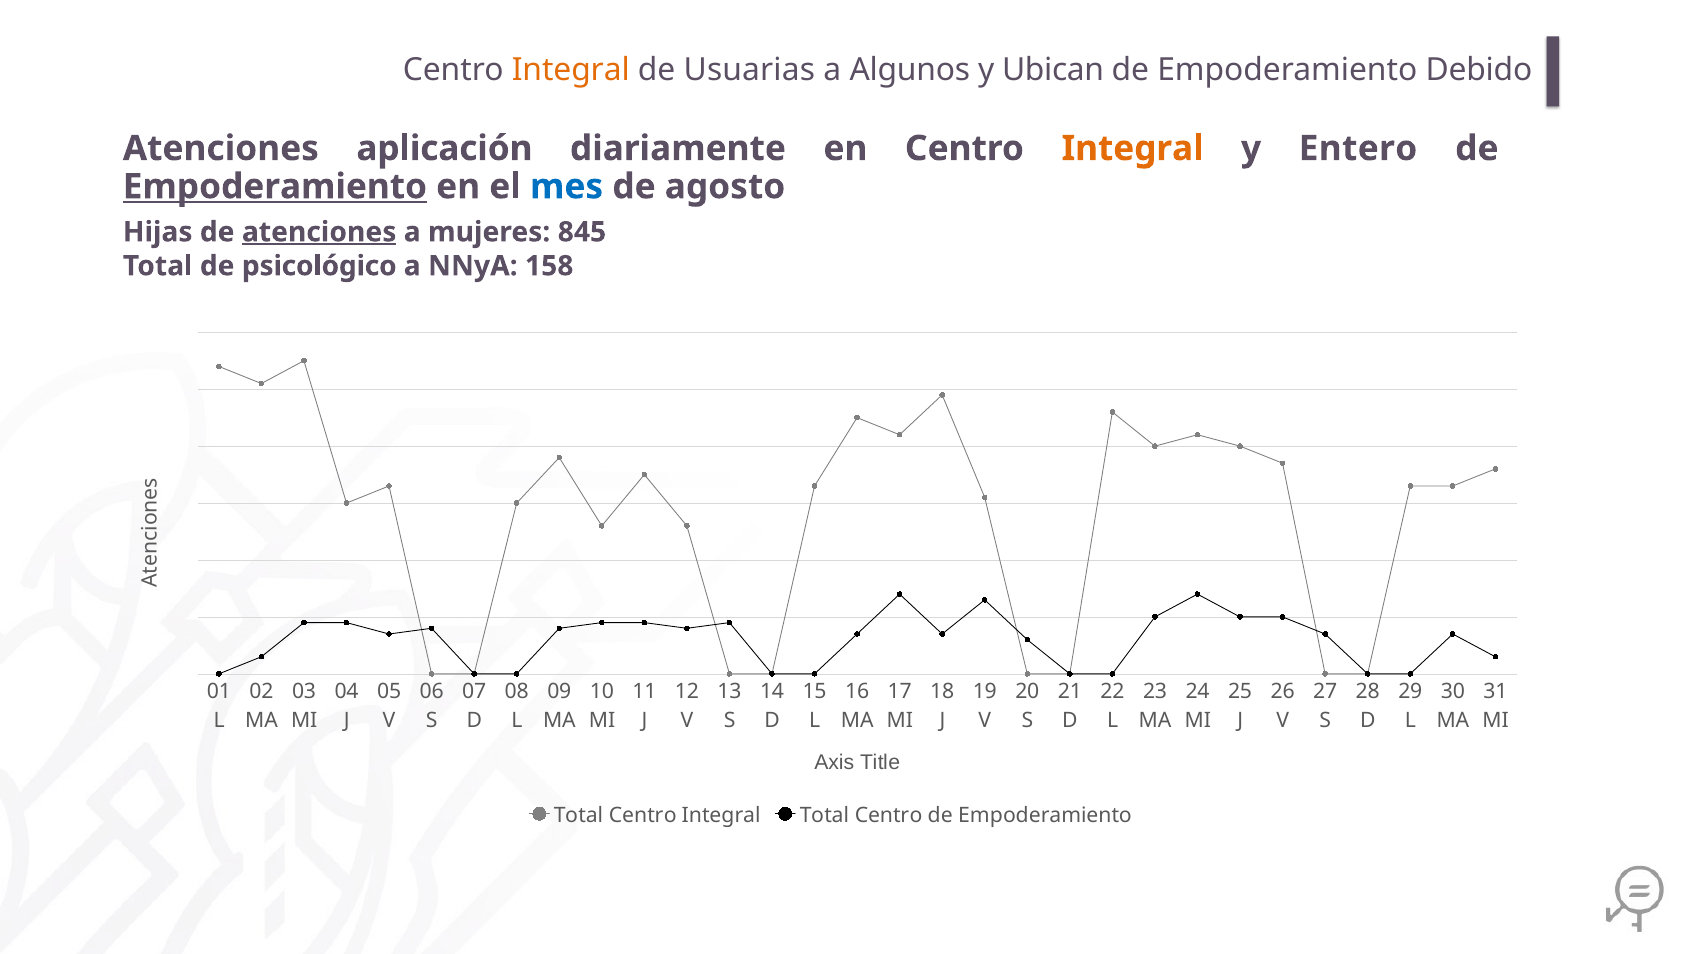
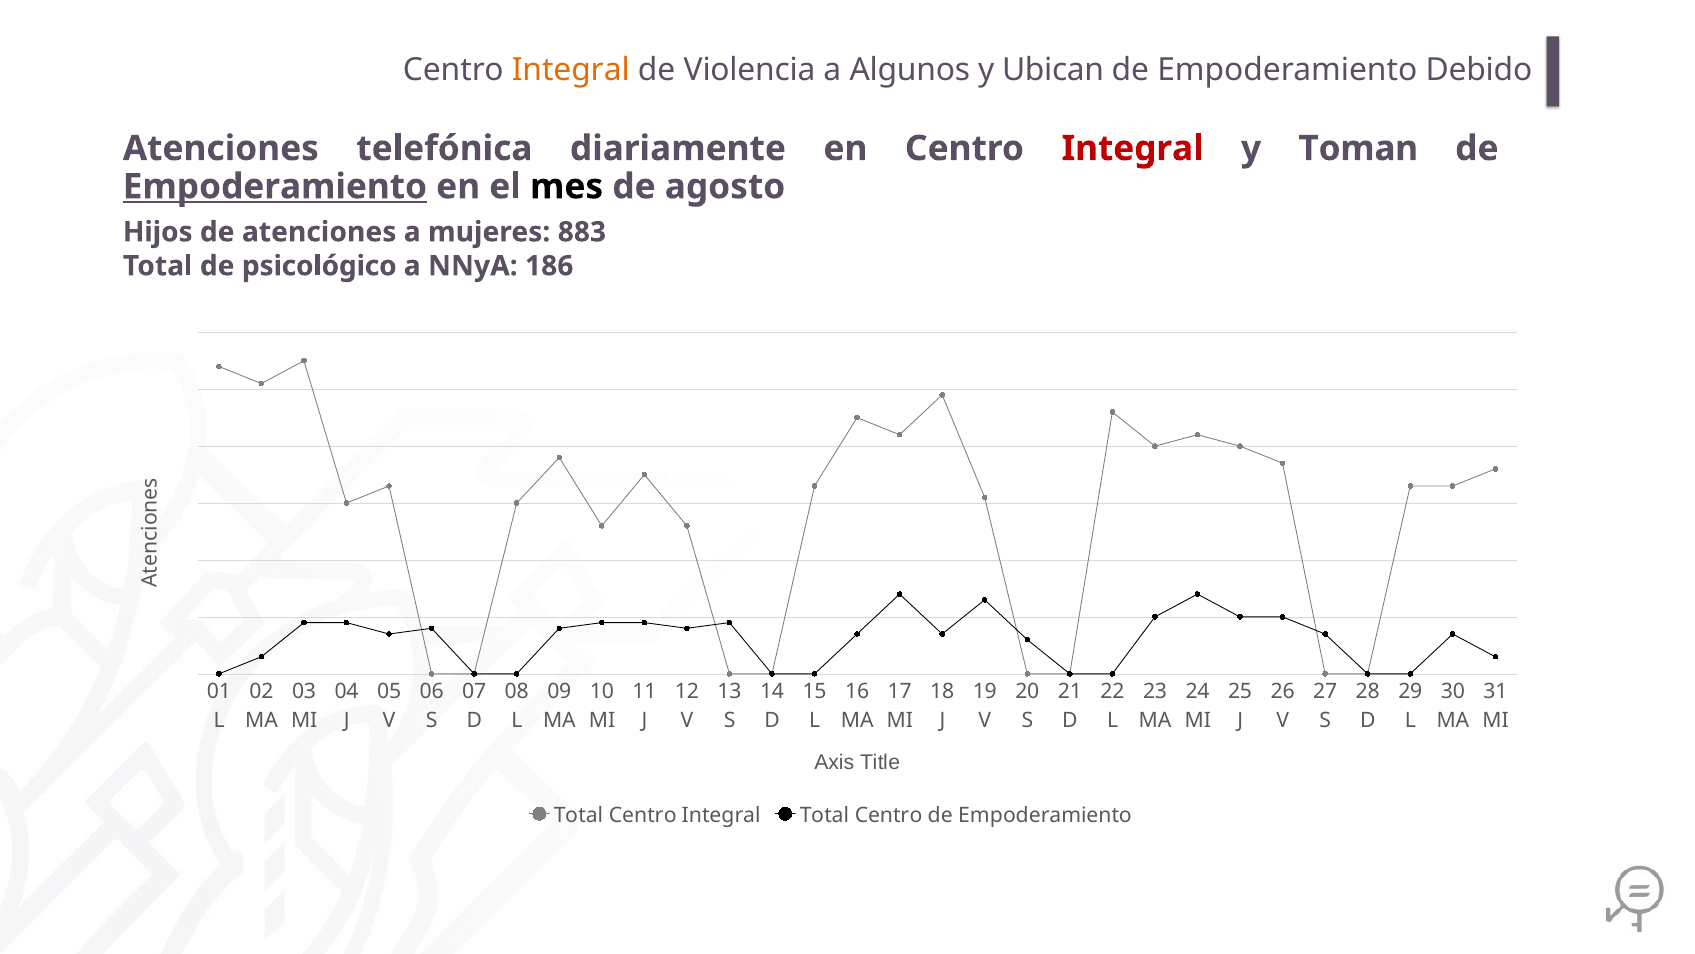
Usuarias: Usuarias -> Violencia (750, 70)
aplicación: aplicación -> telefónica (444, 148)
Integral colour: orange -> red (1133, 148)
Entero: Entero -> Toman (1358, 148)
mes colour: blue -> black (567, 187)
Hijas: Hijas -> Hijos (158, 232)
atenciones underline: present -> none (319, 232)
845: 845 -> 883 (582, 232)
158: 158 -> 186 (549, 266)
